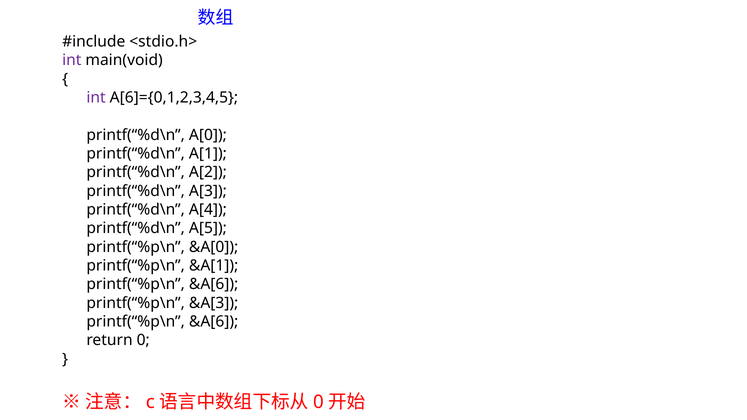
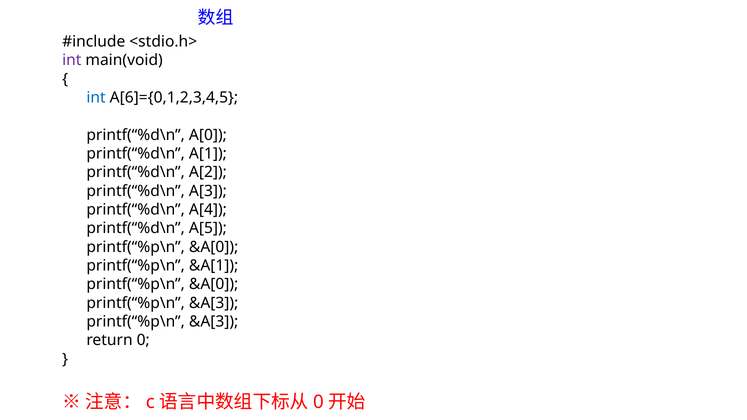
int colour: purple -> blue (96, 98)
&A[6: &A[6 -> &A[0 (214, 284)
&A[6: &A[6 -> &A[3 (214, 322)
